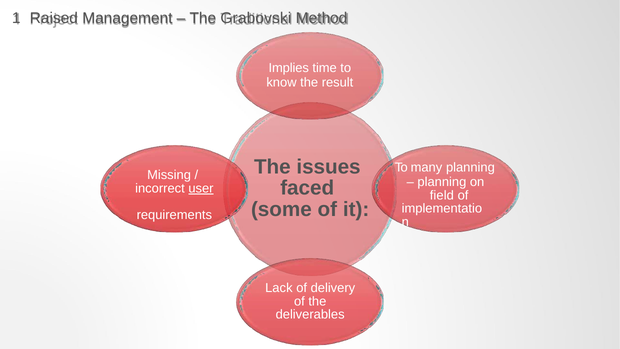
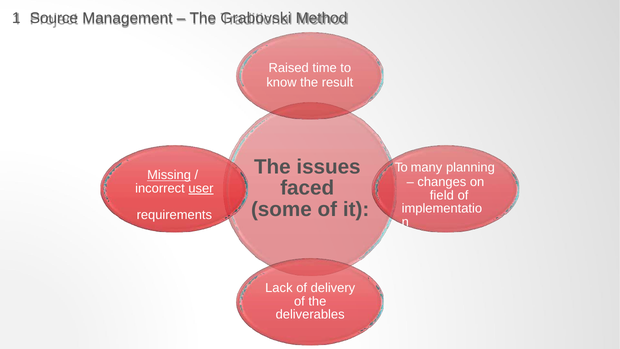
Raised: Raised -> Source (54, 18)
Implies: Implies -> Raised (289, 68)
Missing underline: none -> present (169, 175)
planning: planning -> changes (442, 182)
